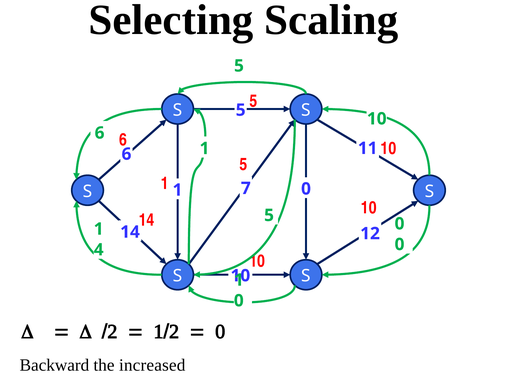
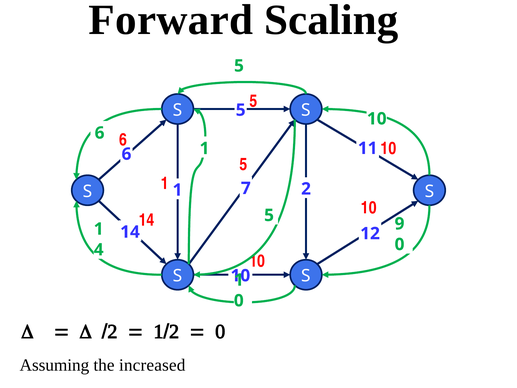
Selecting: Selecting -> Forward (171, 20)
0: 0 -> 2 (306, 189)
0: 0 -> 9 (400, 224)
Backward: Backward -> Assuming (54, 365)
